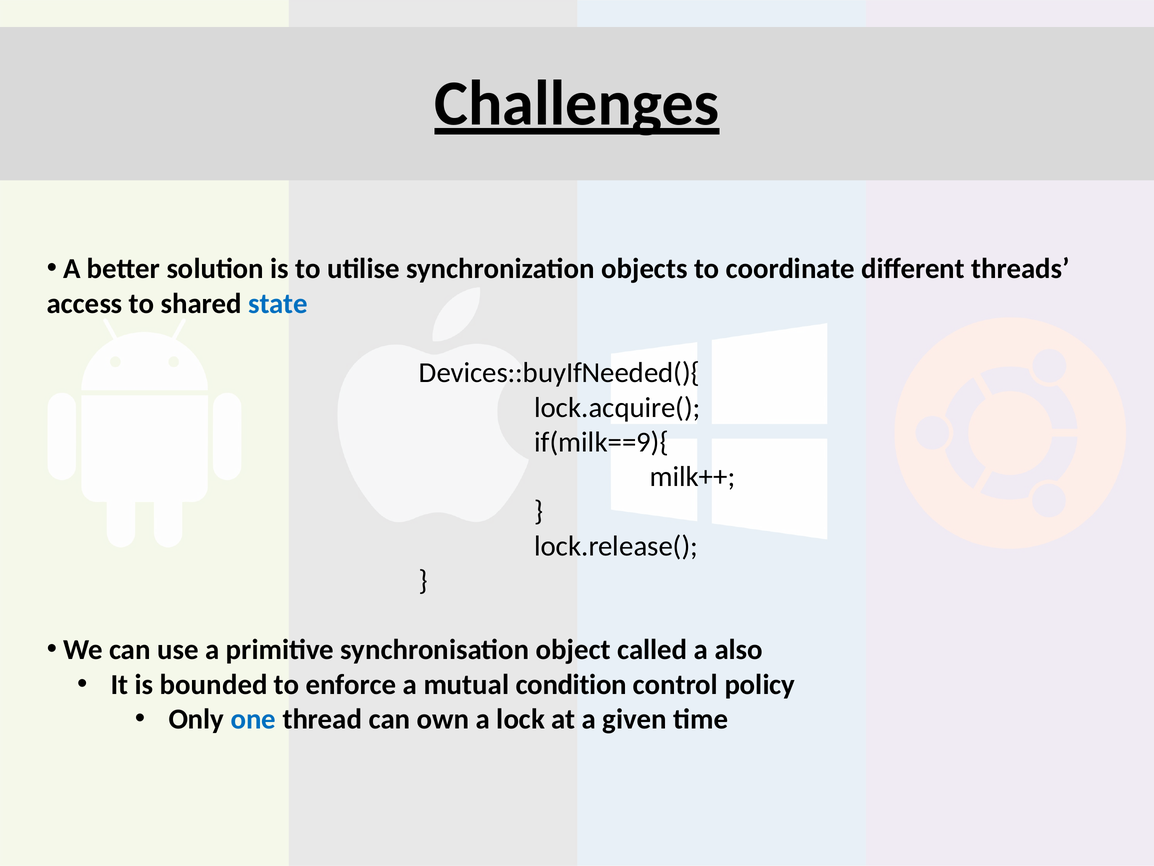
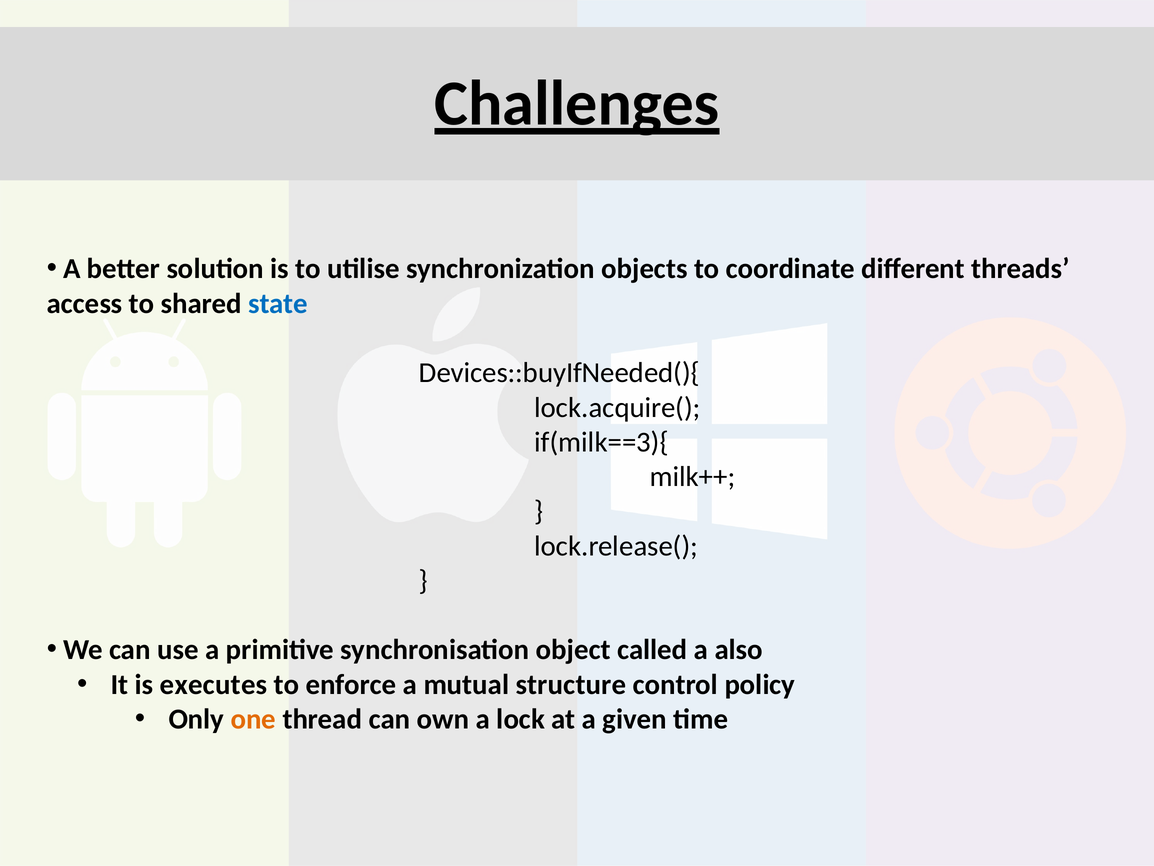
if(milk==9){: if(milk==9){ -> if(milk==3){ (602, 442)
bounded: bounded -> executes (214, 684)
condition: condition -> structure (571, 684)
one colour: blue -> orange (253, 719)
